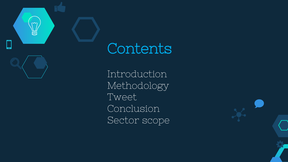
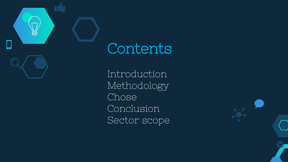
Tweet: Tweet -> Chose (122, 97)
